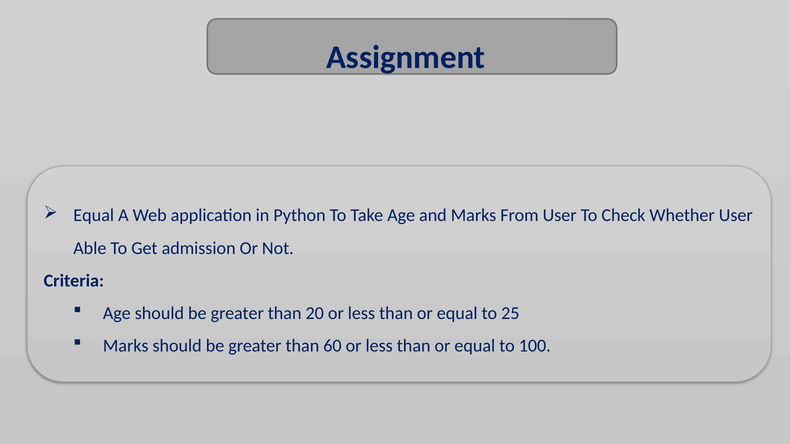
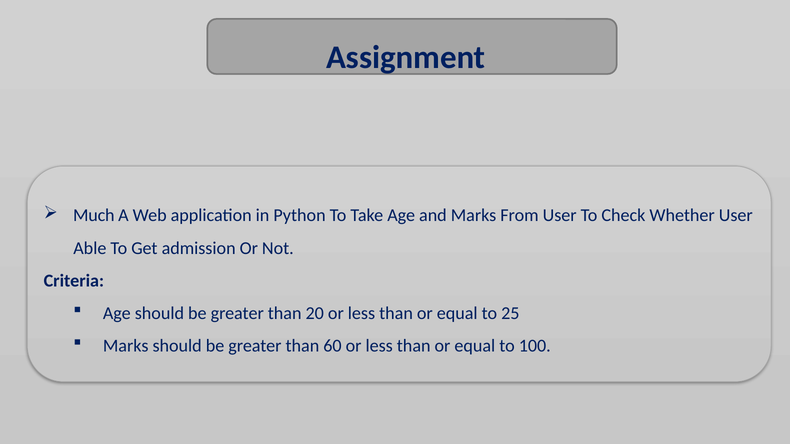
Equal: Equal -> Much (94, 216)
